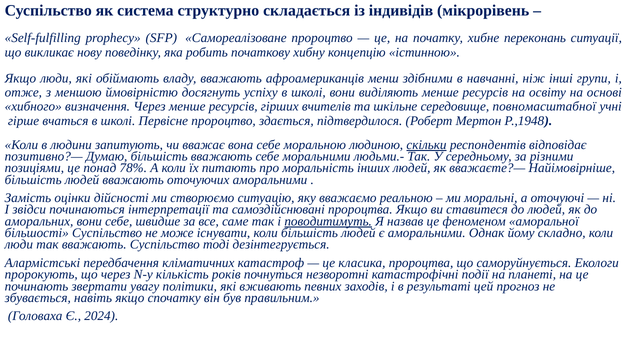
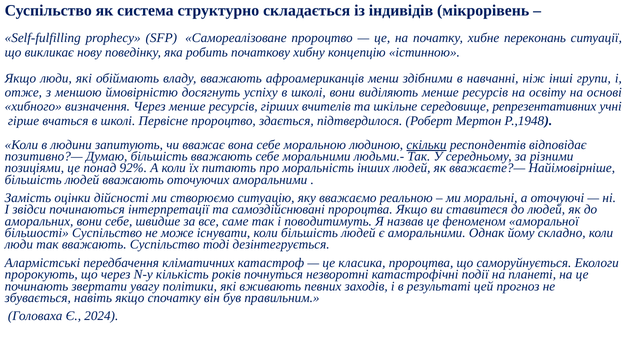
повномасштабної: повномасштабної -> репрезентативних (544, 107)
78%: 78% -> 92% (133, 168)
поводитимуть underline: present -> none (328, 221)
